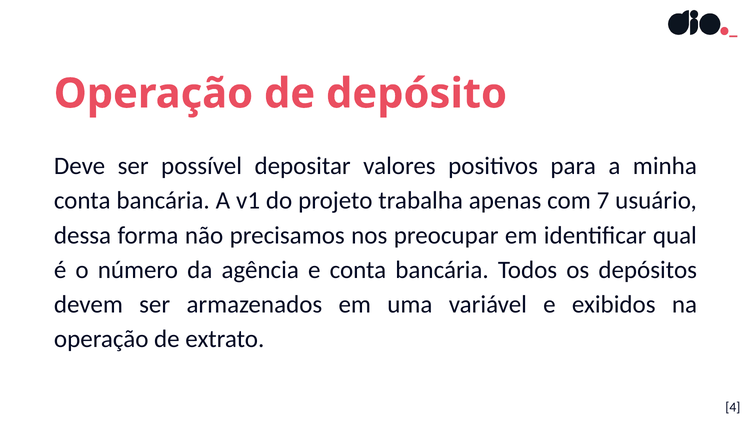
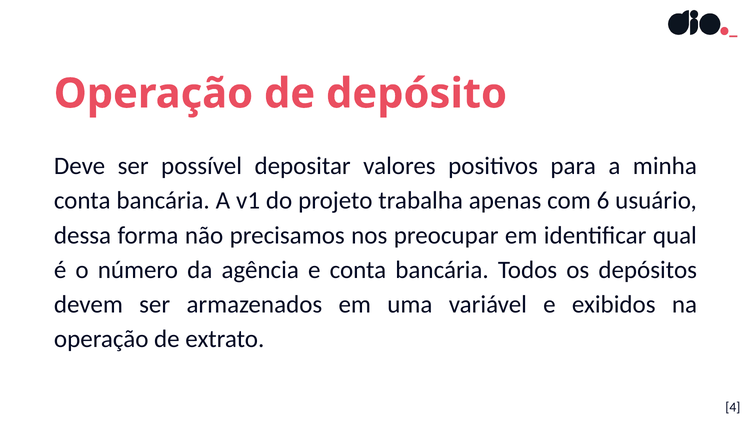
7: 7 -> 6 (603, 200)
